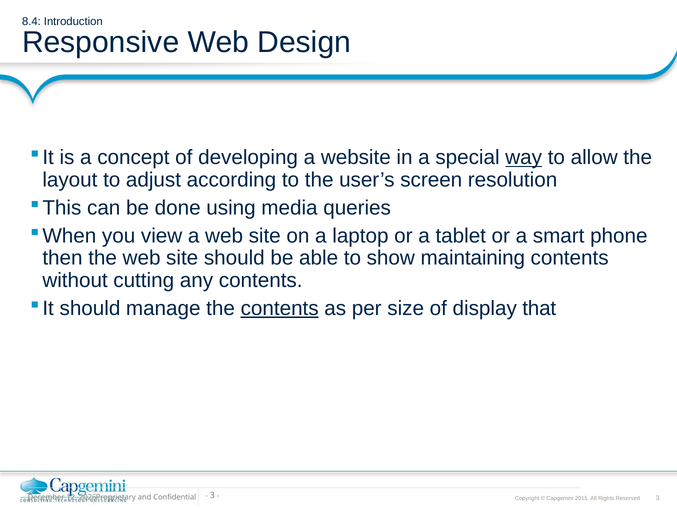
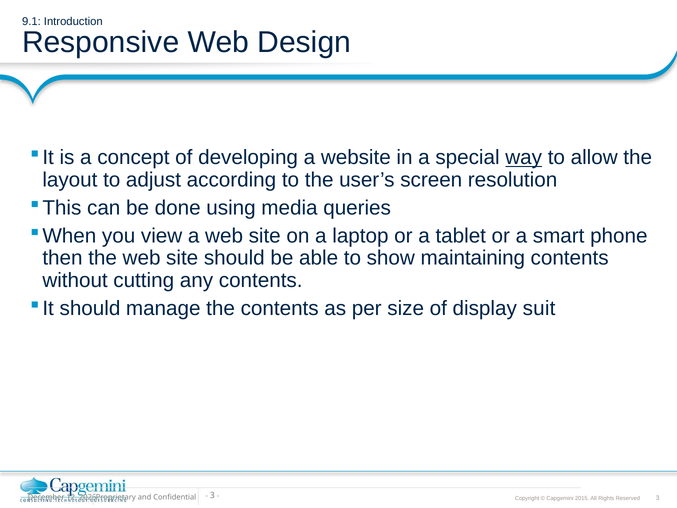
8.4: 8.4 -> 9.1 (31, 21)
contents underline: present -> none (280, 308)
that: that -> suit (539, 308)
